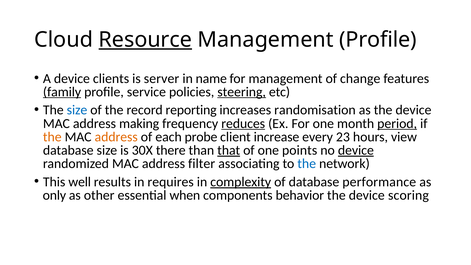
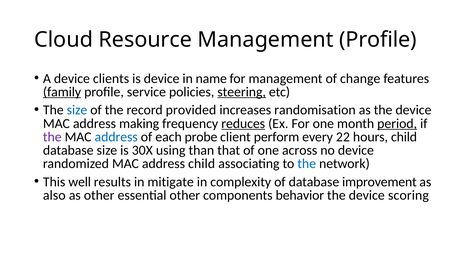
Resource underline: present -> none (145, 40)
is server: server -> device (162, 78)
reporting: reporting -> provided (191, 110)
the colour: orange -> purple (52, 137)
address colour: orange -> blue (116, 137)
increase: increase -> perform (277, 137)
23: 23 -> 22 (343, 137)
hours view: view -> child (404, 137)
there: there -> using (171, 150)
that underline: present -> none (229, 150)
points: points -> across (300, 150)
device underline: present -> none (356, 150)
address filter: filter -> child (202, 164)
requires: requires -> mitigate (171, 182)
complexity underline: present -> none (241, 182)
performance: performance -> improvement (379, 182)
only: only -> also (54, 195)
essential when: when -> other (185, 195)
